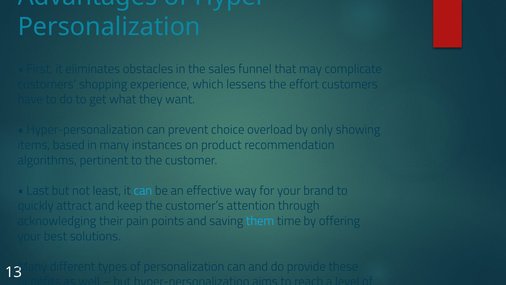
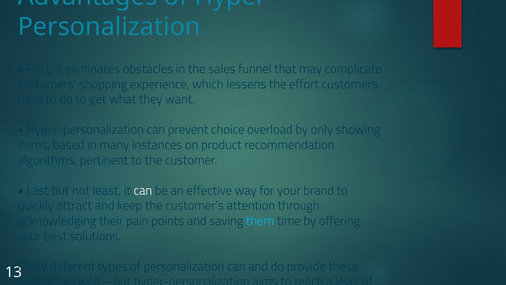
can colour: light blue -> white (143, 190)
